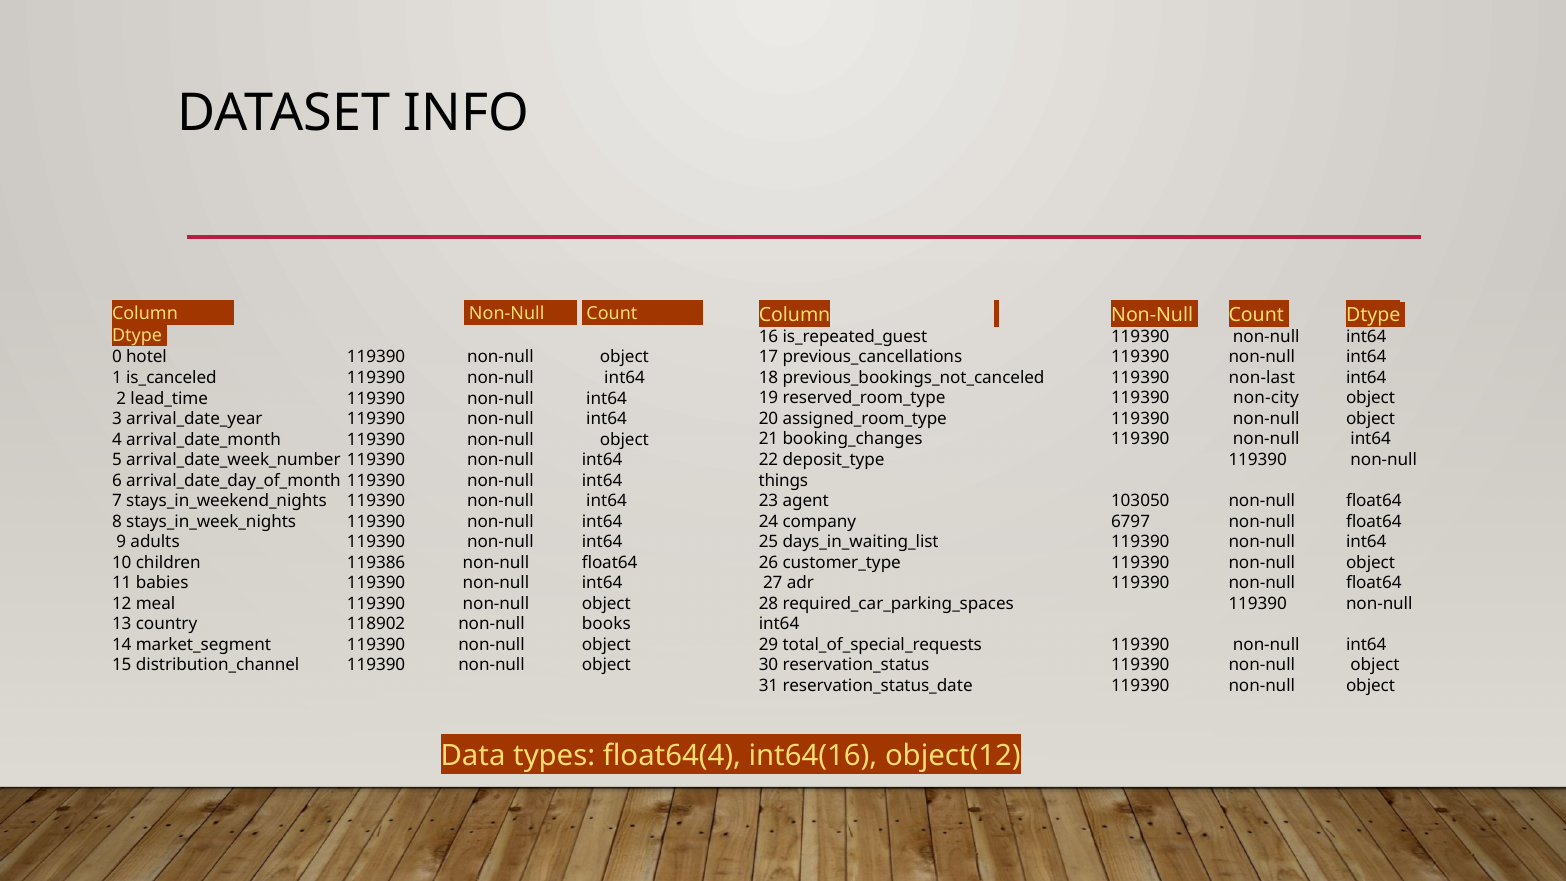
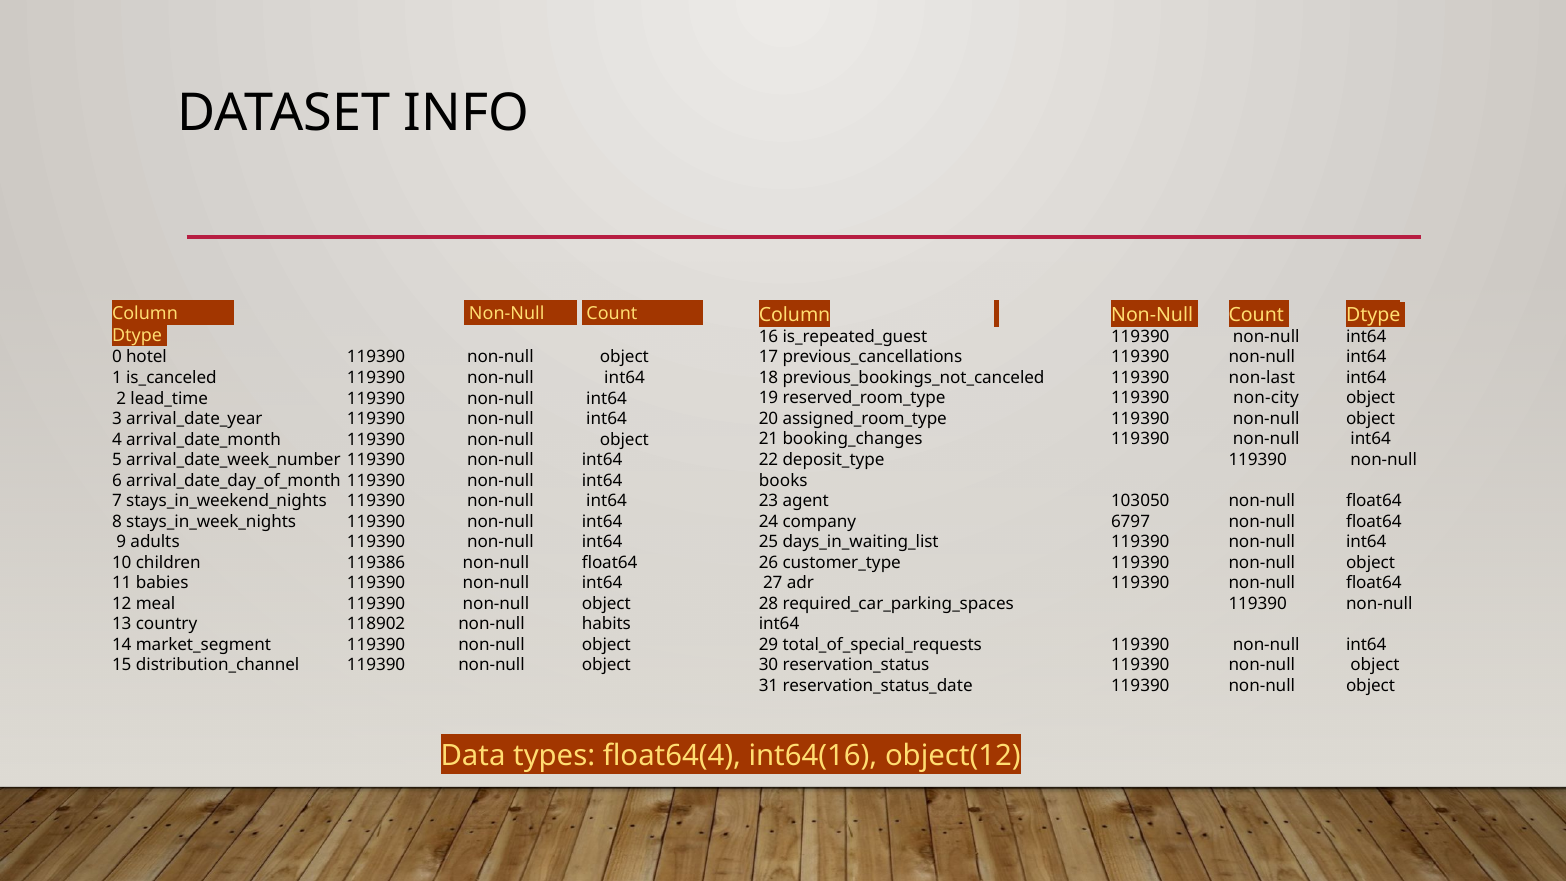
things: things -> books (783, 480)
books: books -> habits (606, 624)
